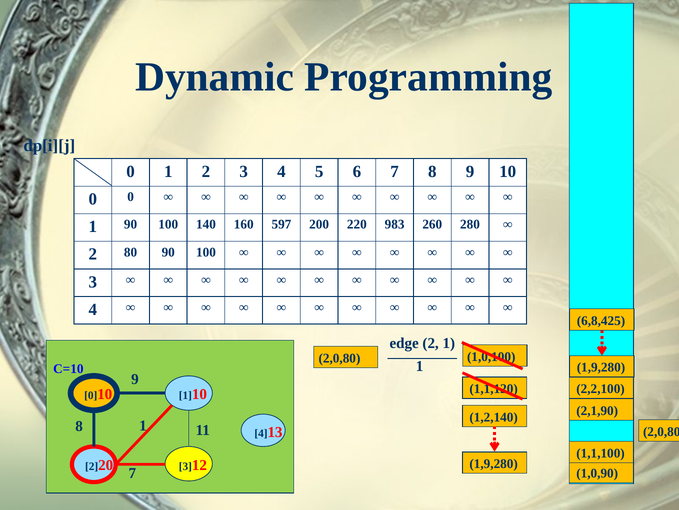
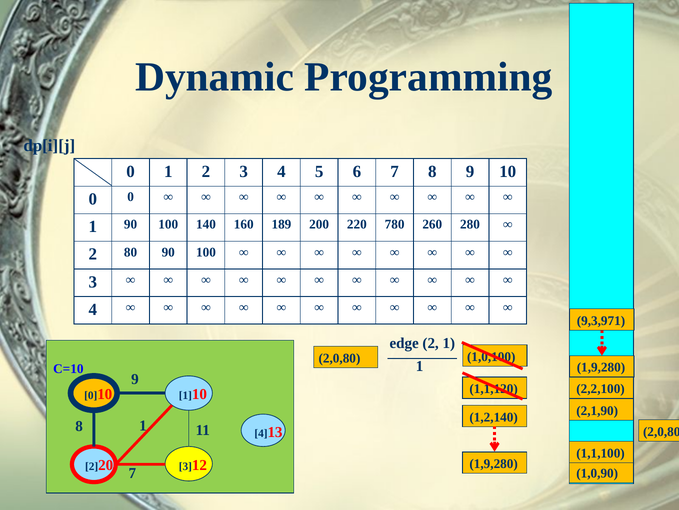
597: 597 -> 189 (281, 224)
983: 983 -> 780 (395, 224)
6,8,425: 6,8,425 -> 9,3,971 (601, 320)
